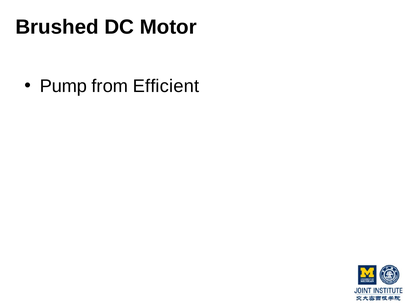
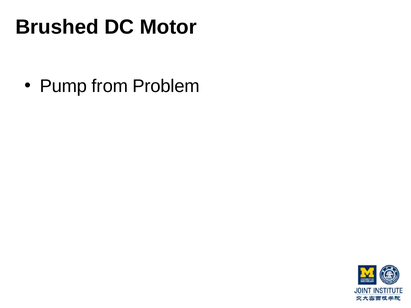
Efficient: Efficient -> Problem (166, 86)
